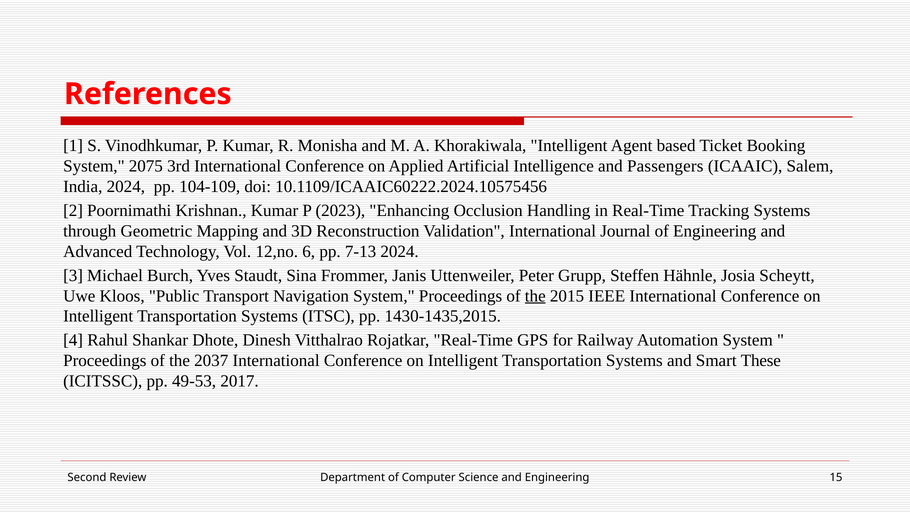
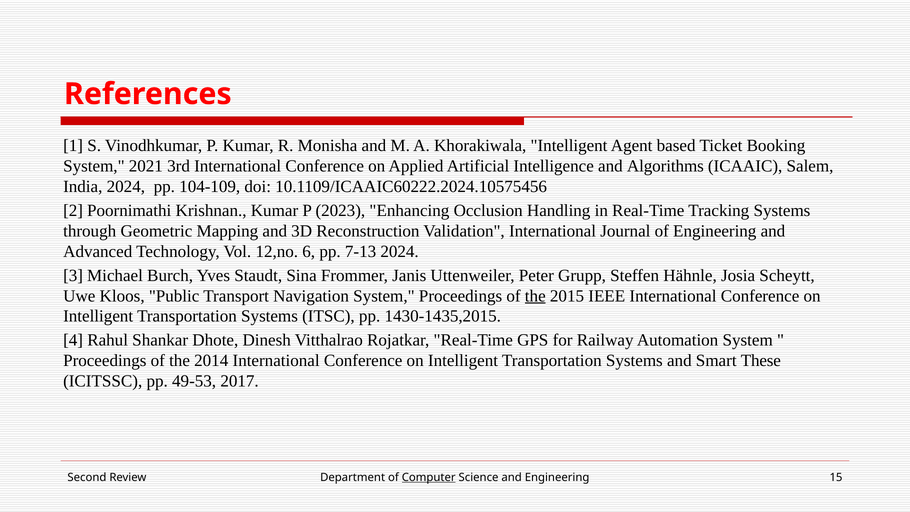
2075: 2075 -> 2021 (146, 166)
Passengers: Passengers -> Algorithms (665, 166)
2037: 2037 -> 2014 (211, 361)
Computer underline: none -> present (429, 477)
